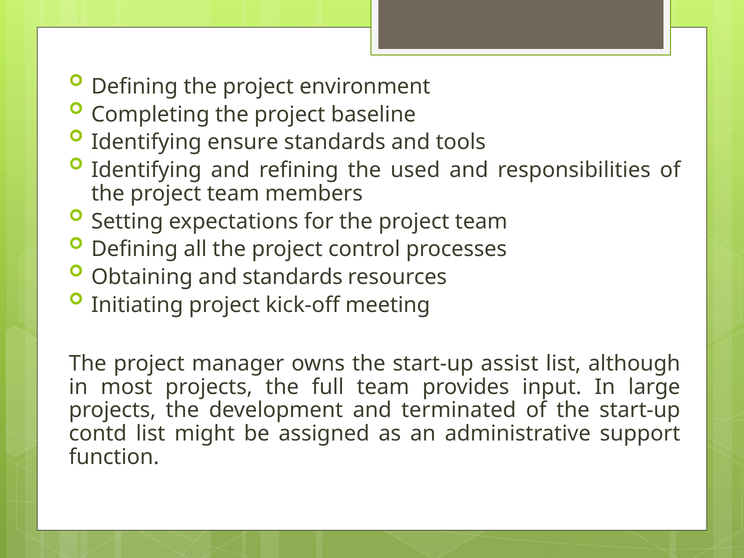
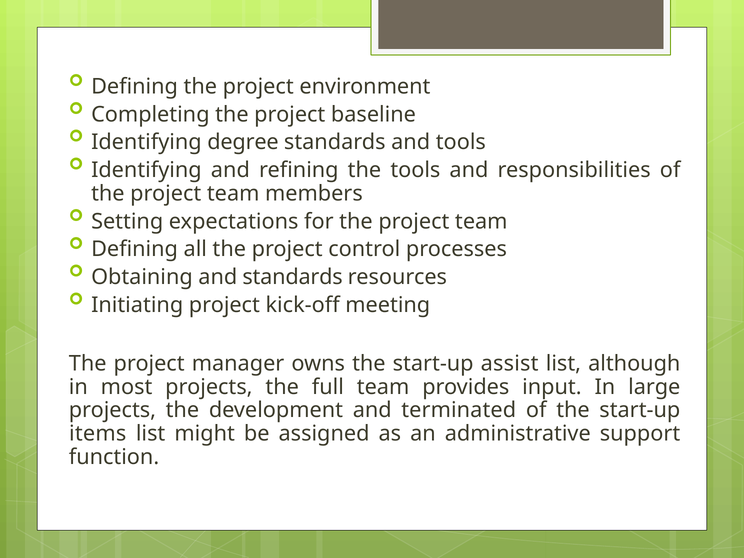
ensure: ensure -> degree (243, 142)
the used: used -> tools (415, 170)
contd: contd -> items (98, 434)
